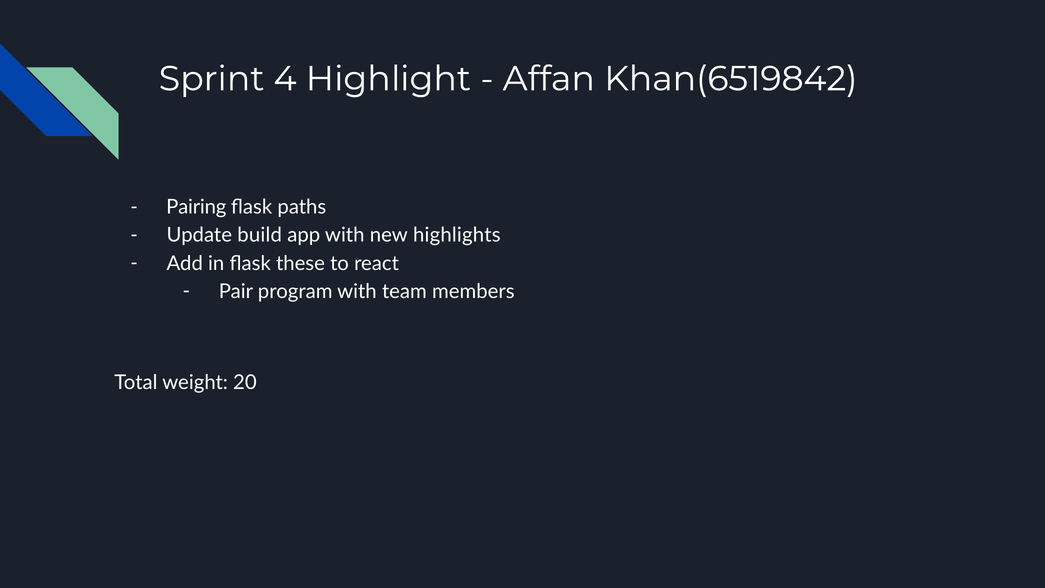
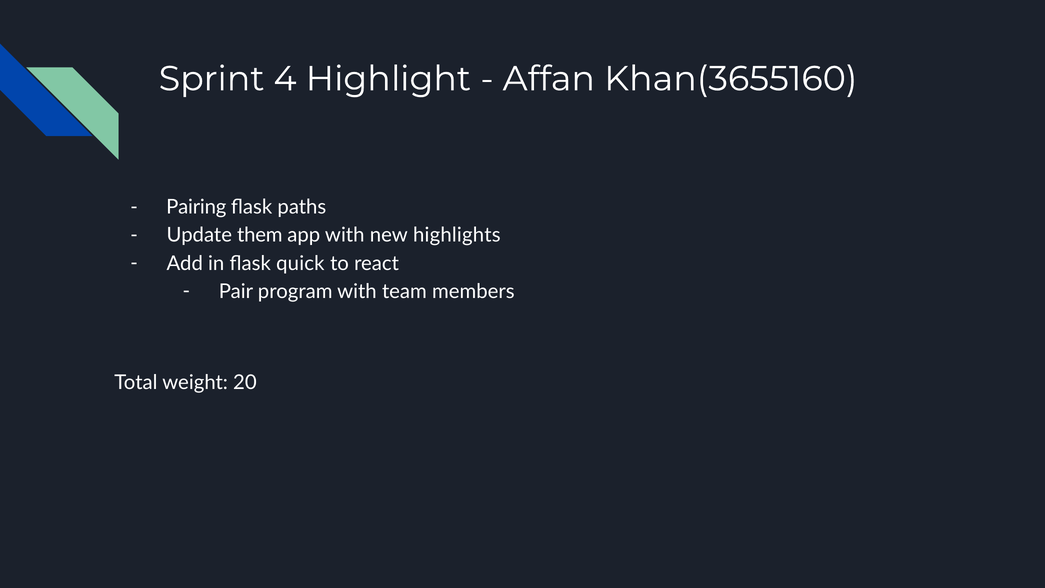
Khan(6519842: Khan(6519842 -> Khan(3655160 (731, 79)
build: build -> them (260, 235)
these: these -> quick (300, 263)
